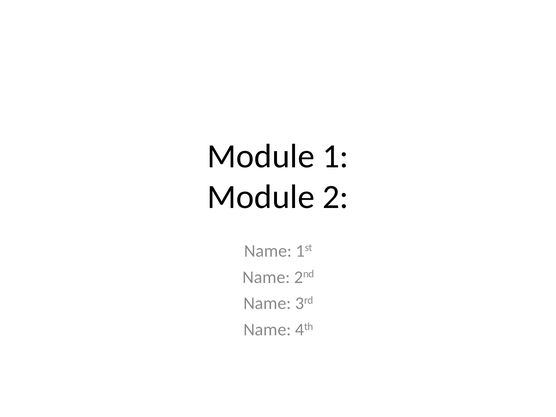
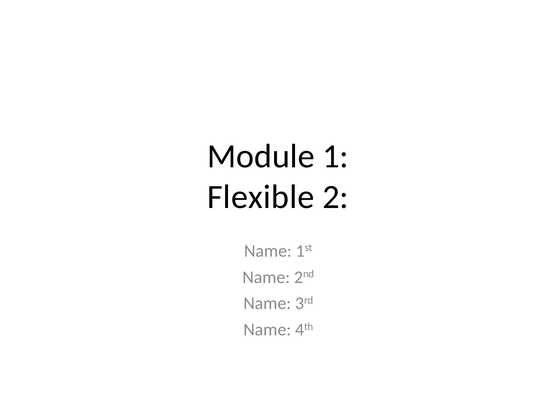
Module: Module -> Flexible (261, 197)
